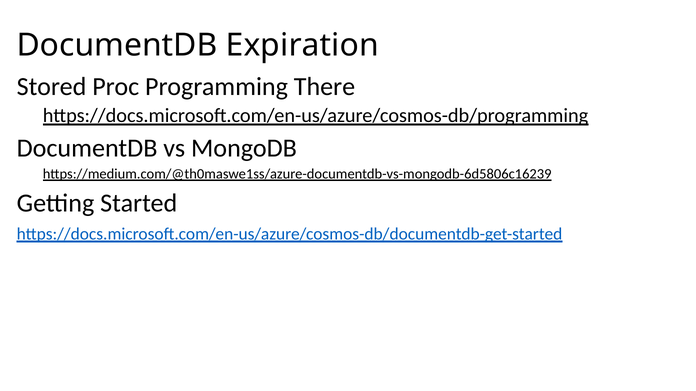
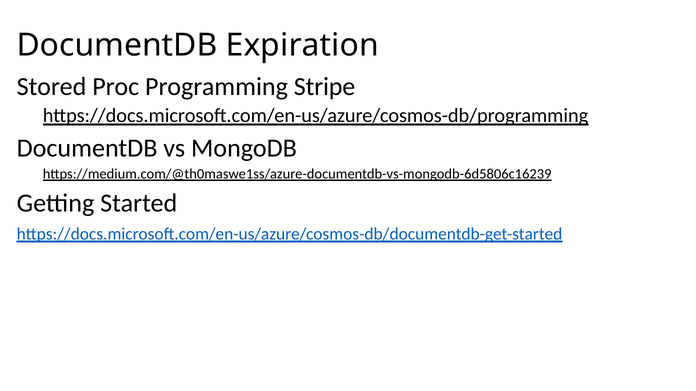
There: There -> Stripe (325, 87)
